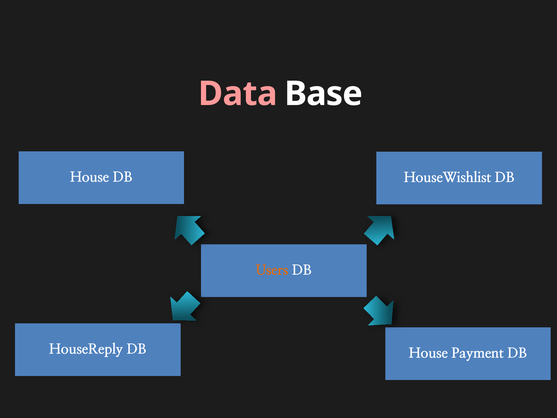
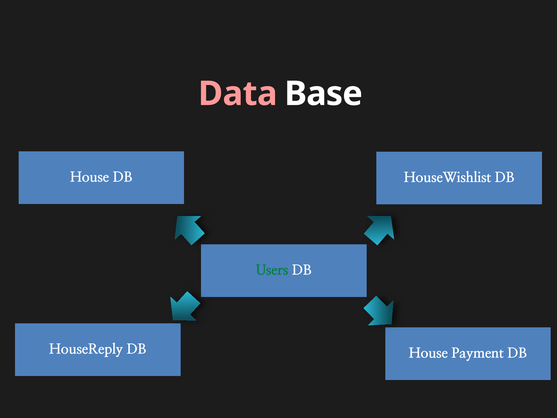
Users colour: orange -> green (272, 270)
